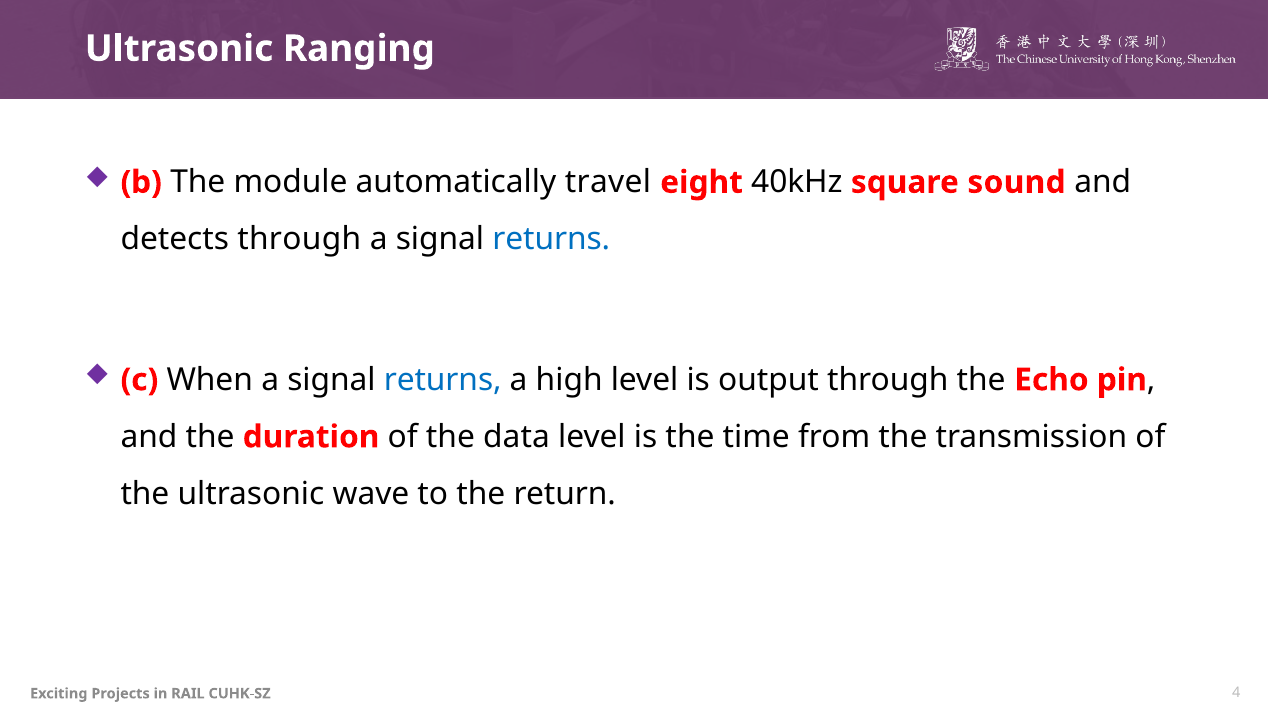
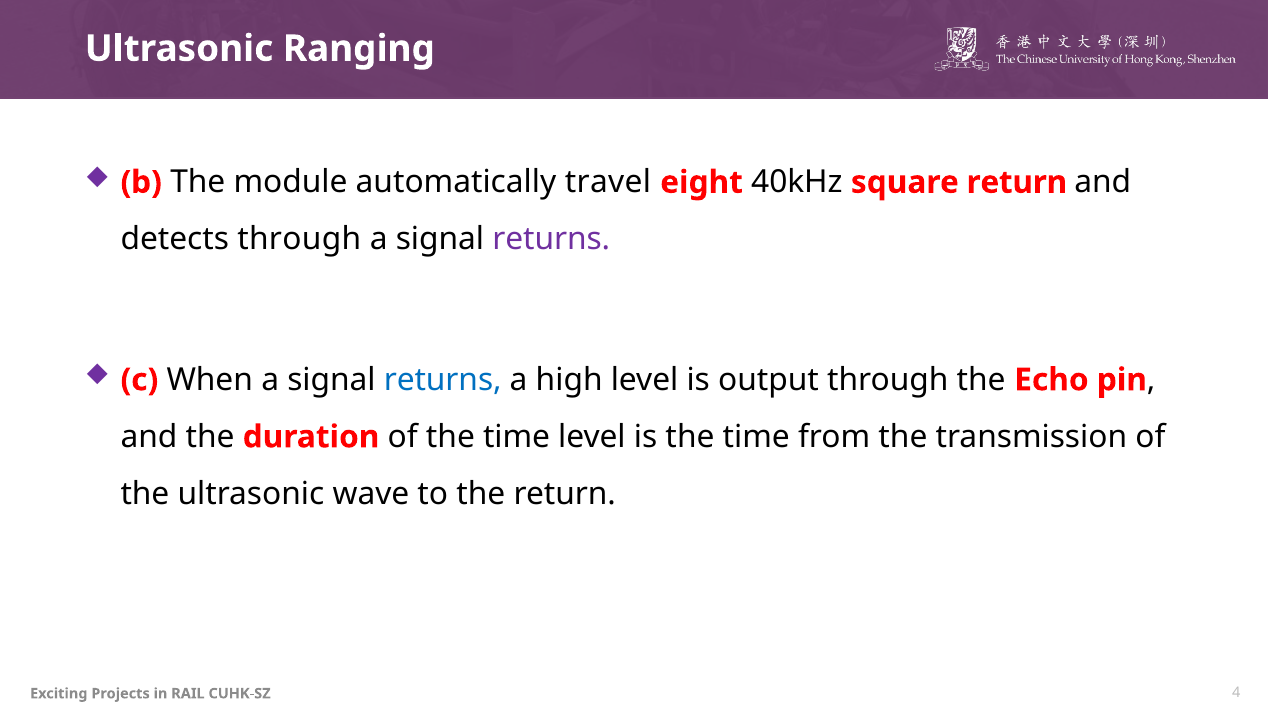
square sound: sound -> return (1017, 182)
returns colour: blue -> purple (551, 239)
of the data: data -> time (517, 437)
